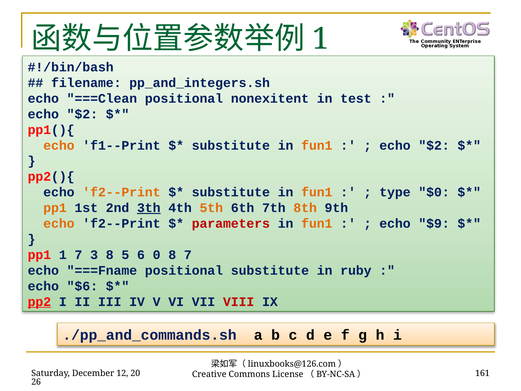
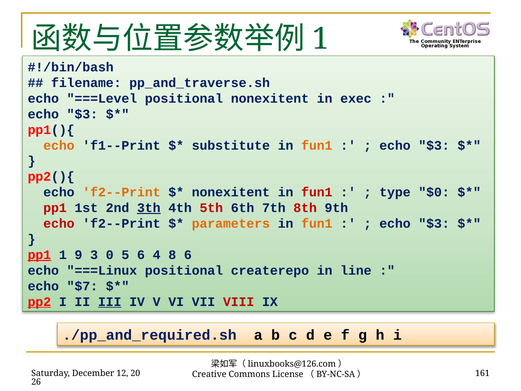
pp_and_integers.sh: pp_and_integers.sh -> pp_and_traverse.sh (200, 83)
===Clean: ===Clean -> ===Level (102, 98)
test: test -> exec (356, 98)
$2: $2 -> $3 (82, 114)
$2: $2 -> $3 (434, 145)
substitute: substitute -> nonexitent (231, 192)
fun1 colour: orange -> red (317, 192)
pp1 colour: orange -> red (55, 208)
5th colour: orange -> red (211, 208)
8th colour: orange -> red (305, 208)
echo colour: orange -> red (59, 223)
parameters colour: red -> orange (231, 223)
$9: $9 -> $3 (434, 223)
pp1 underline: none -> present (39, 255)
1 7: 7 -> 9 (78, 255)
3 8: 8 -> 0 (110, 255)
0: 0 -> 4 (157, 255)
8 7: 7 -> 6 (188, 255)
===Fname: ===Fname -> ===Linux (102, 270)
positional substitute: substitute -> createrepo (270, 270)
ruby: ruby -> line (356, 270)
$6: $6 -> $7 (82, 286)
III underline: none -> present (110, 302)
./pp_and_commands.sh: ./pp_and_commands.sh -> ./pp_and_required.sh (150, 335)
